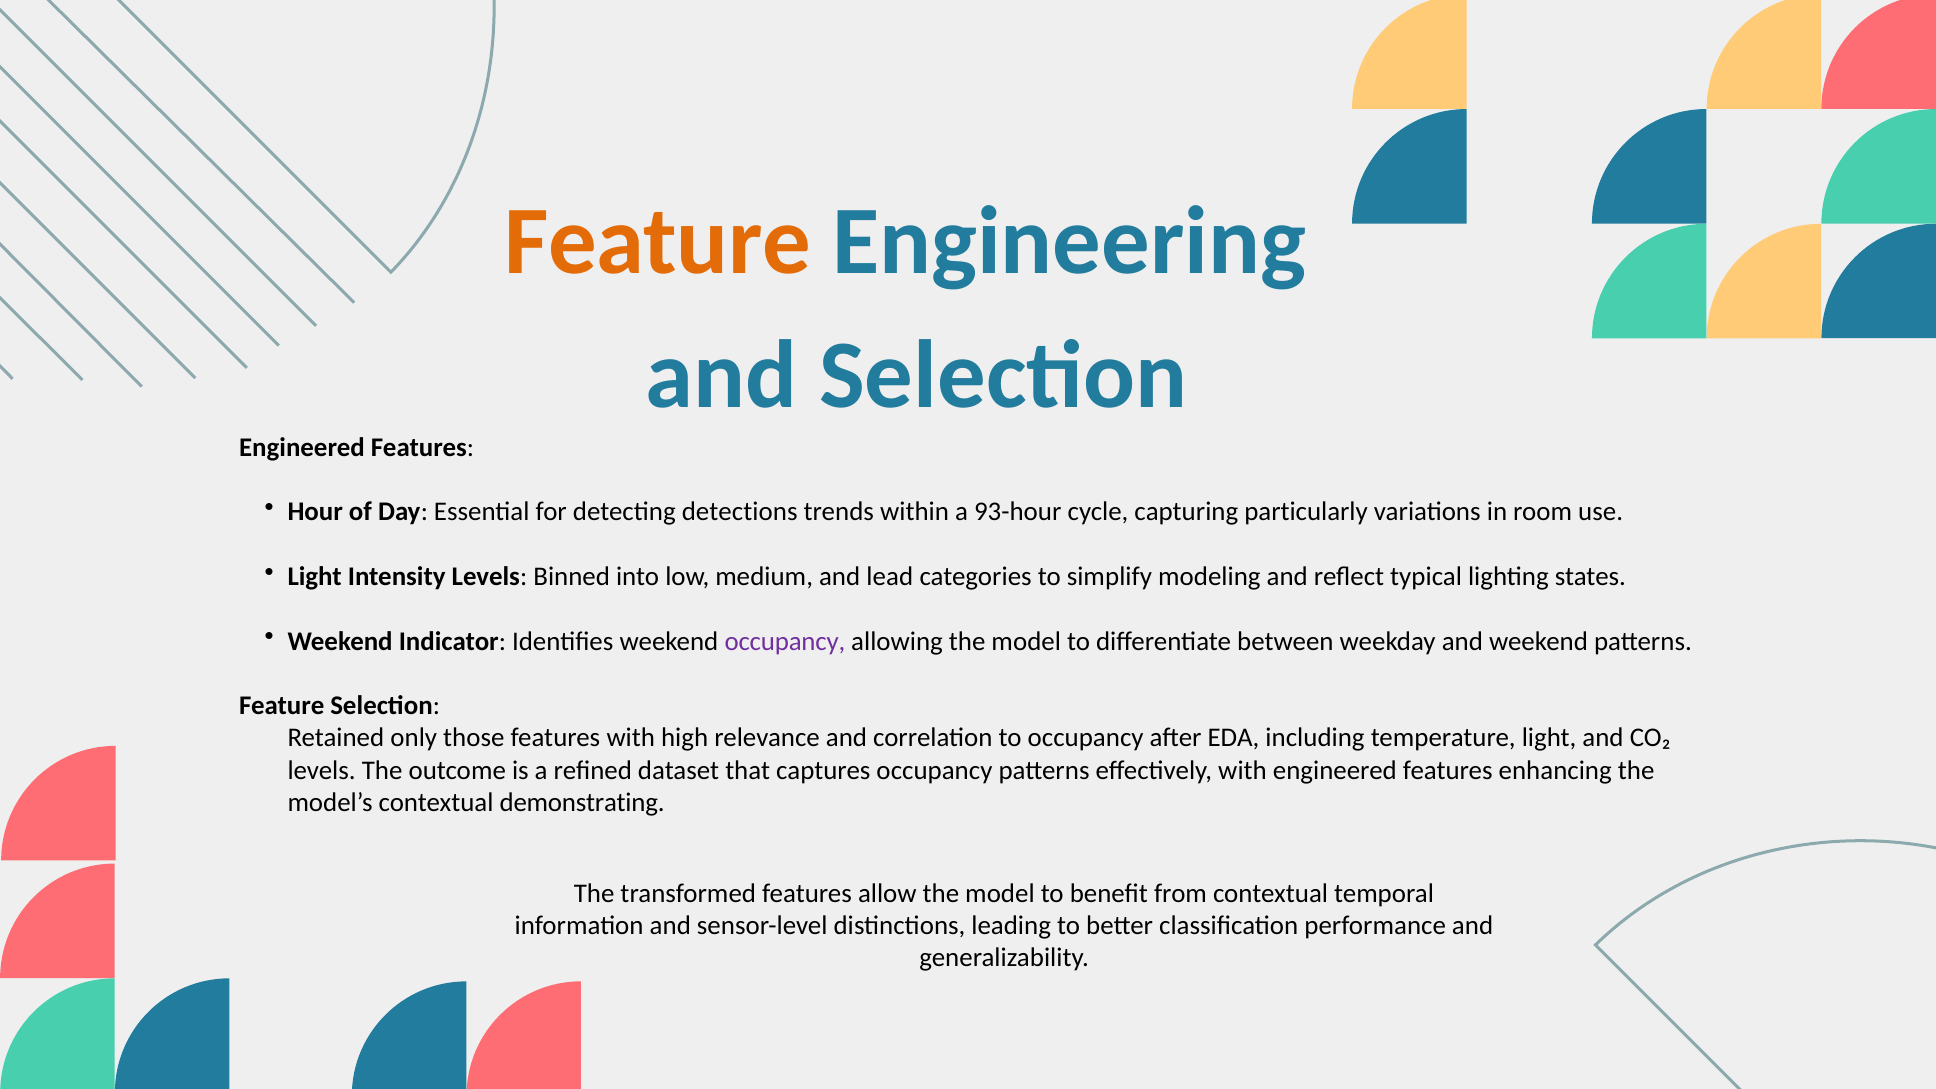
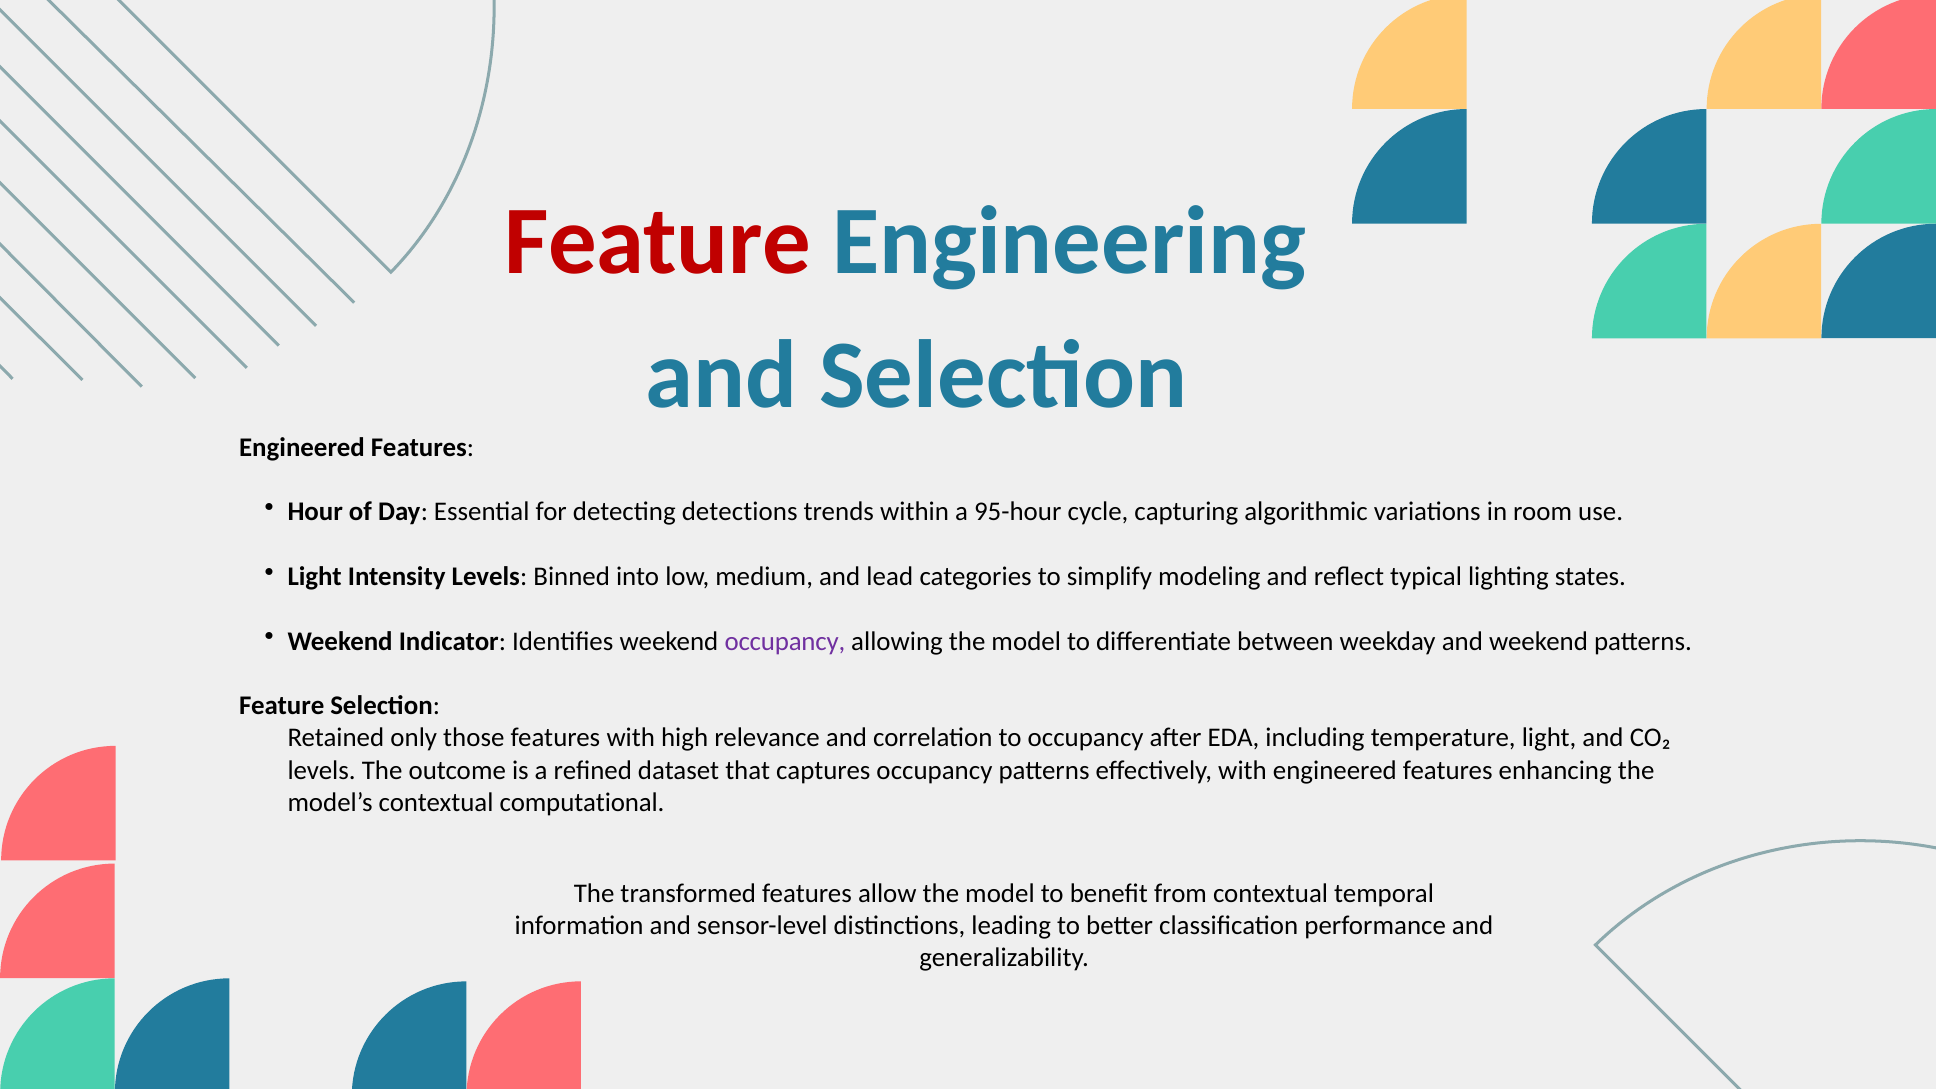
Feature colour: orange -> red (658, 242)
93-hour: 93-hour -> 95-hour (1018, 512)
particularly: particularly -> algorithmic (1306, 512)
demonstrating: demonstrating -> computational (582, 803)
